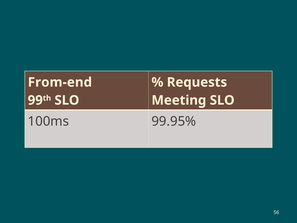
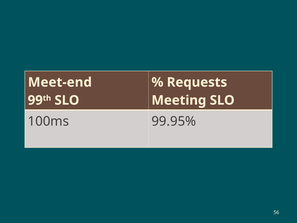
From-end: From-end -> Meet-end (60, 82)
